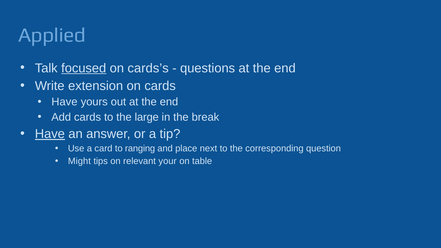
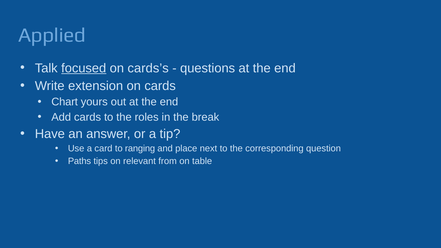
Have: Have -> Chart (65, 102)
large: large -> roles (147, 117)
Have underline: present -> none (50, 134)
Might: Might -> Paths (79, 161)
your: your -> from (168, 161)
